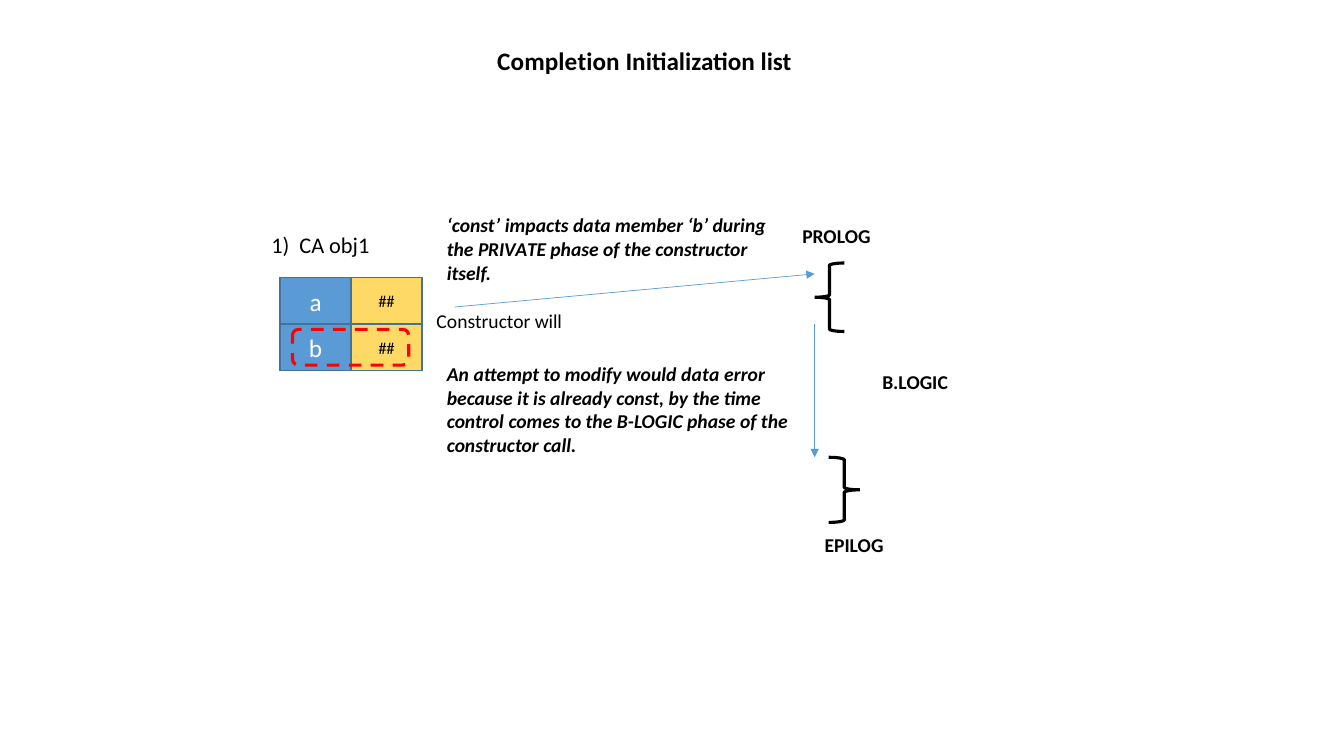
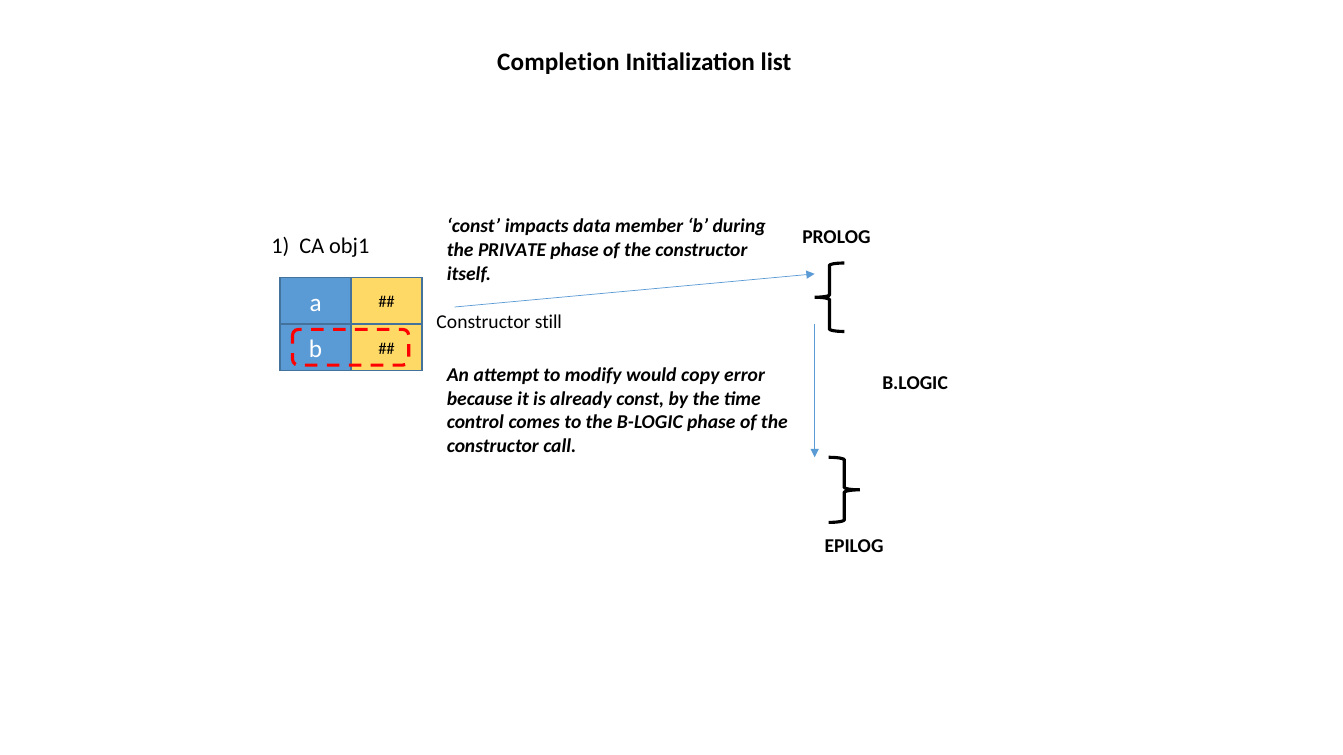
will: will -> still (548, 323)
would data: data -> copy (700, 375)
